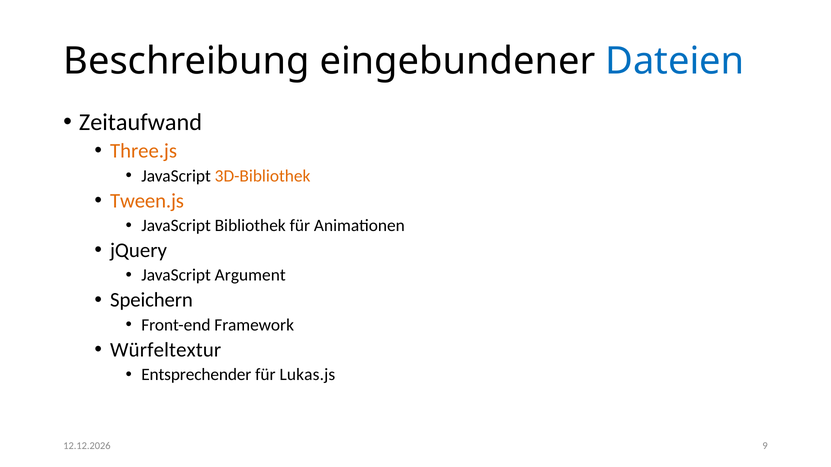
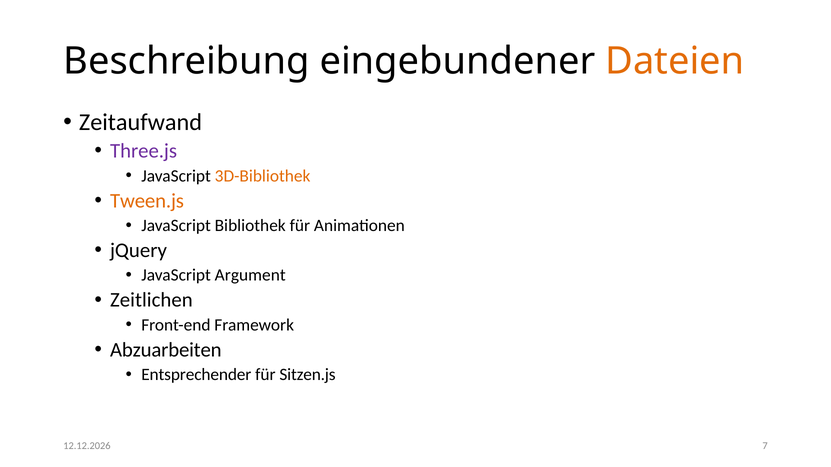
Dateien colour: blue -> orange (675, 61)
Three.js colour: orange -> purple (144, 151)
Speichern: Speichern -> Zeitlichen (151, 300)
Würfeltextur: Würfeltextur -> Abzuarbeiten (166, 350)
Lukas.js: Lukas.js -> Sitzen.js (308, 375)
9: 9 -> 7 (765, 446)
